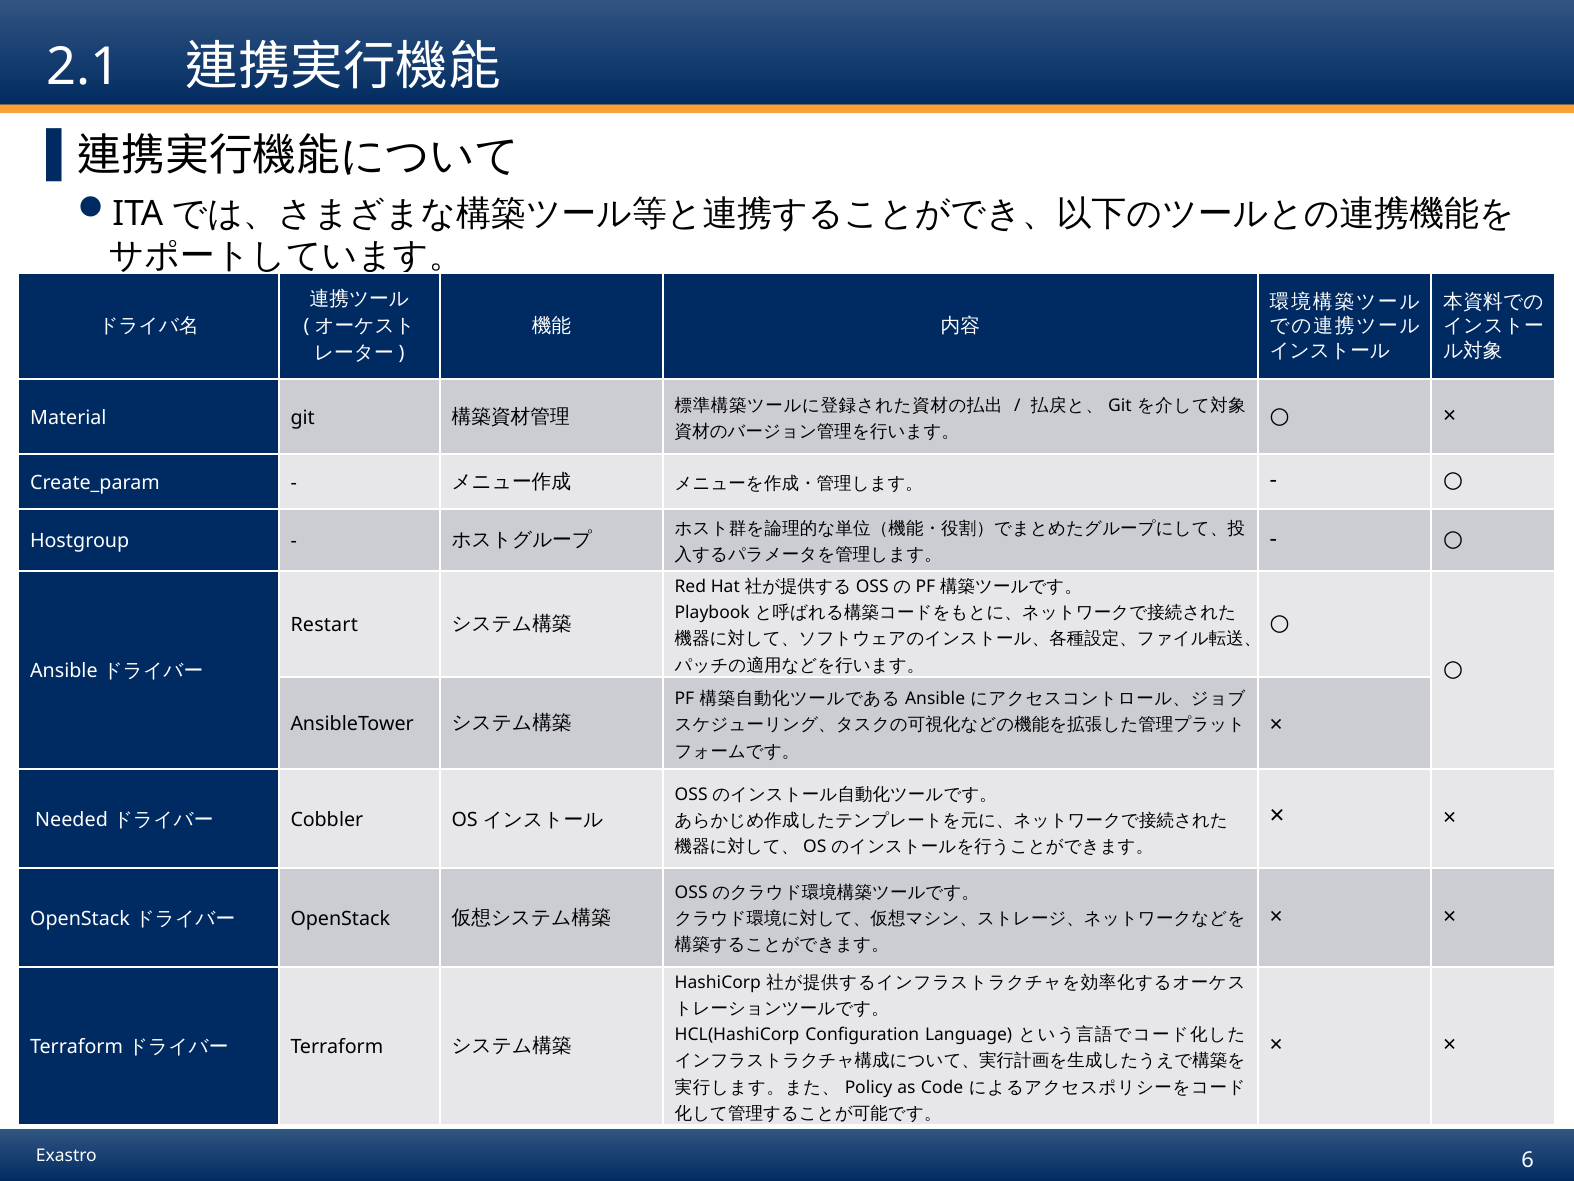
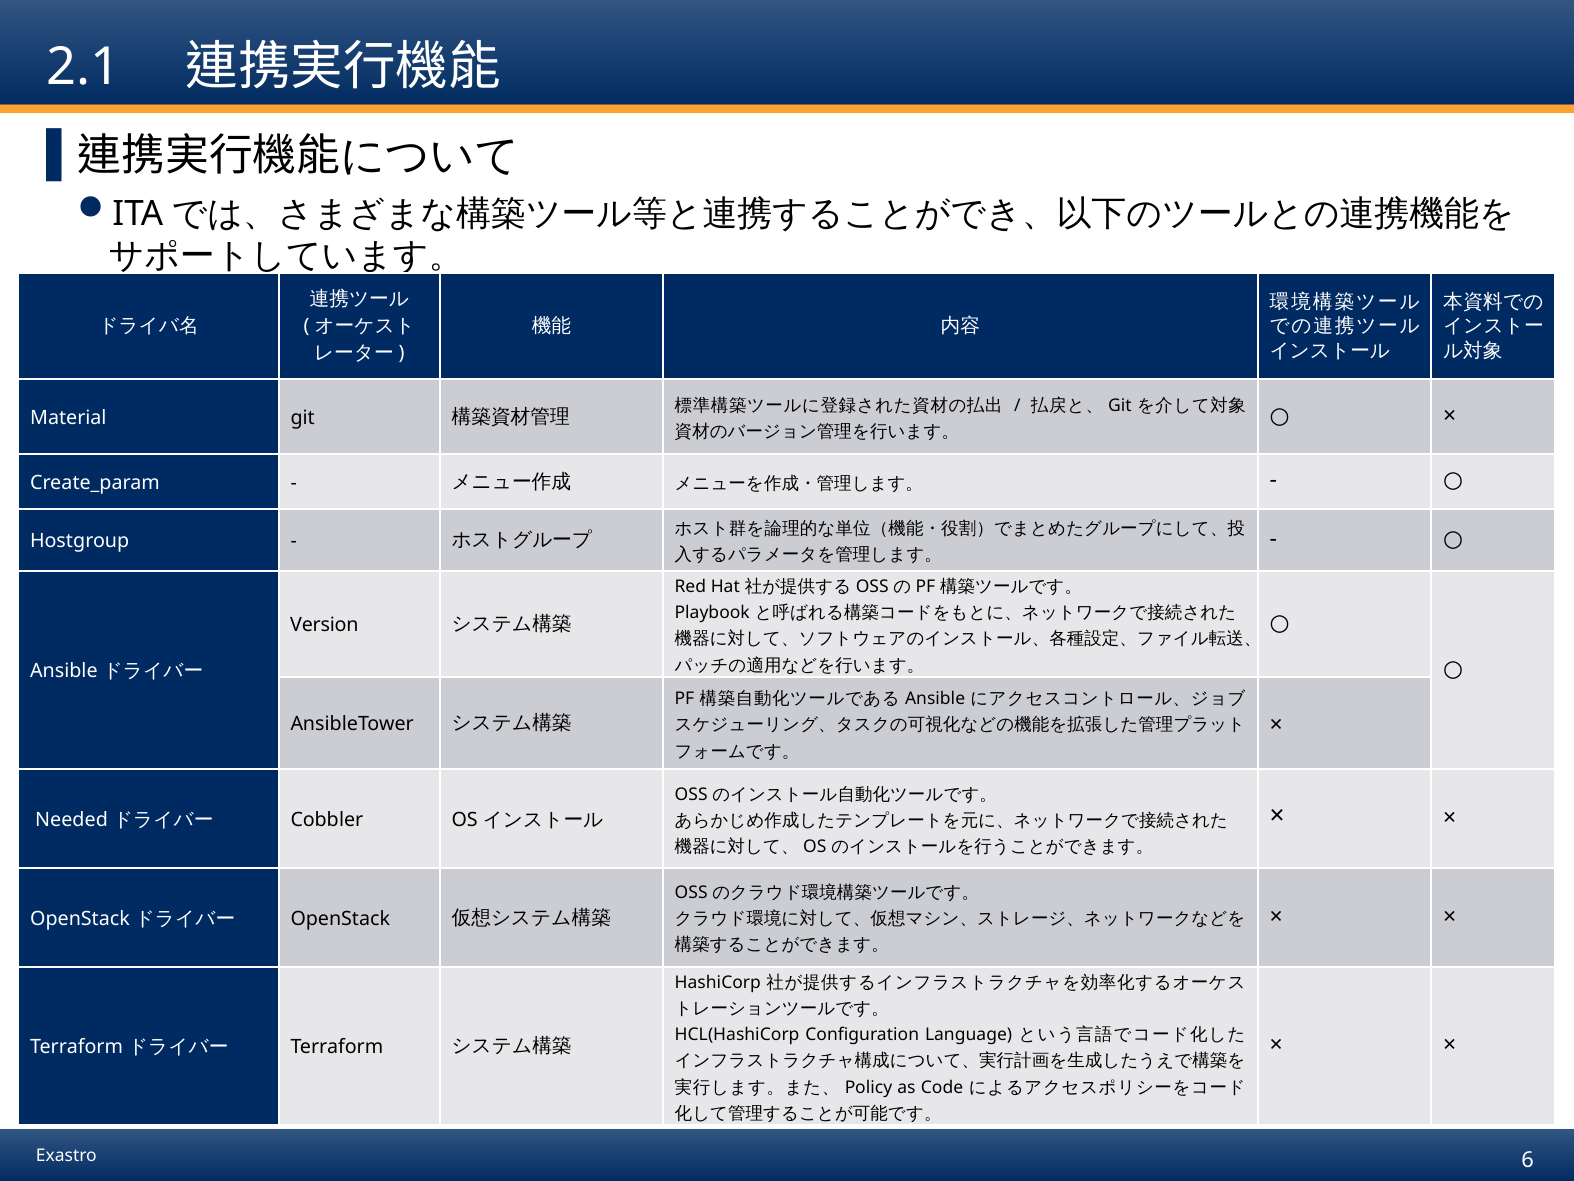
Restart: Restart -> Version (324, 625)
